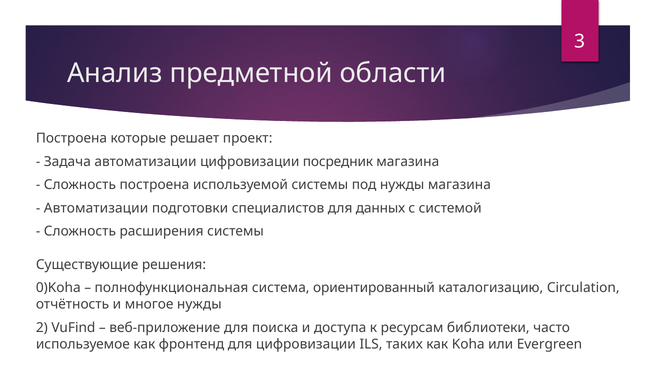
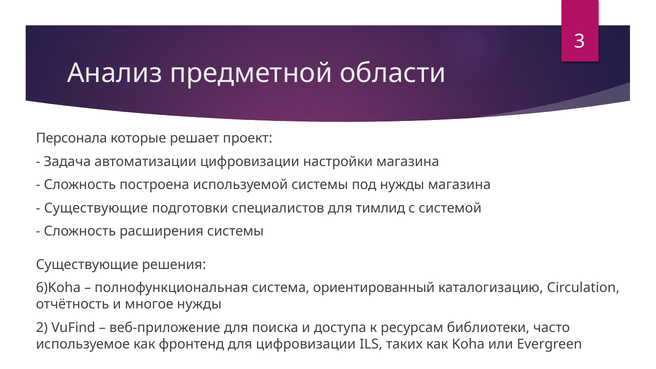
Построена: Построена -> Персонала (72, 138)
посредник: посредник -> настройки (338, 162)
Автоматизации: Автоматизации -> Существующие (96, 208)
данных: данных -> тимлид (380, 208)
0)Koha: 0)Koha -> 6)Koha (58, 288)
